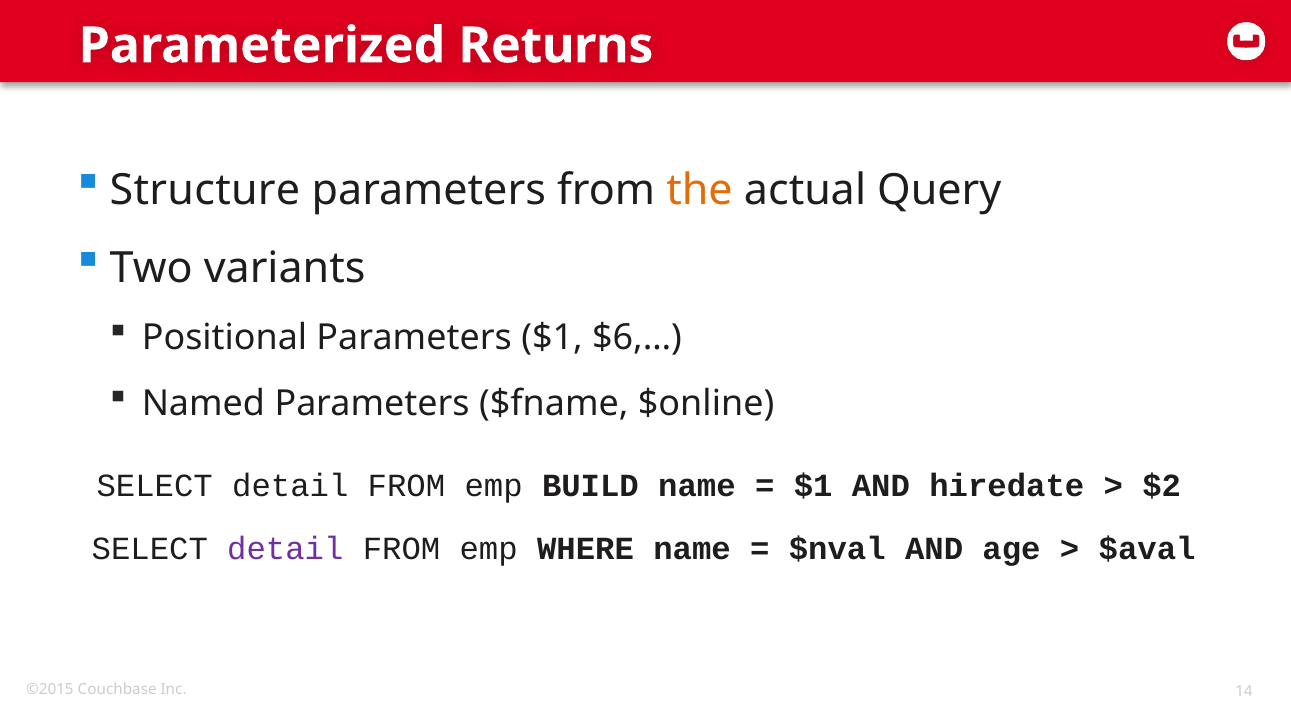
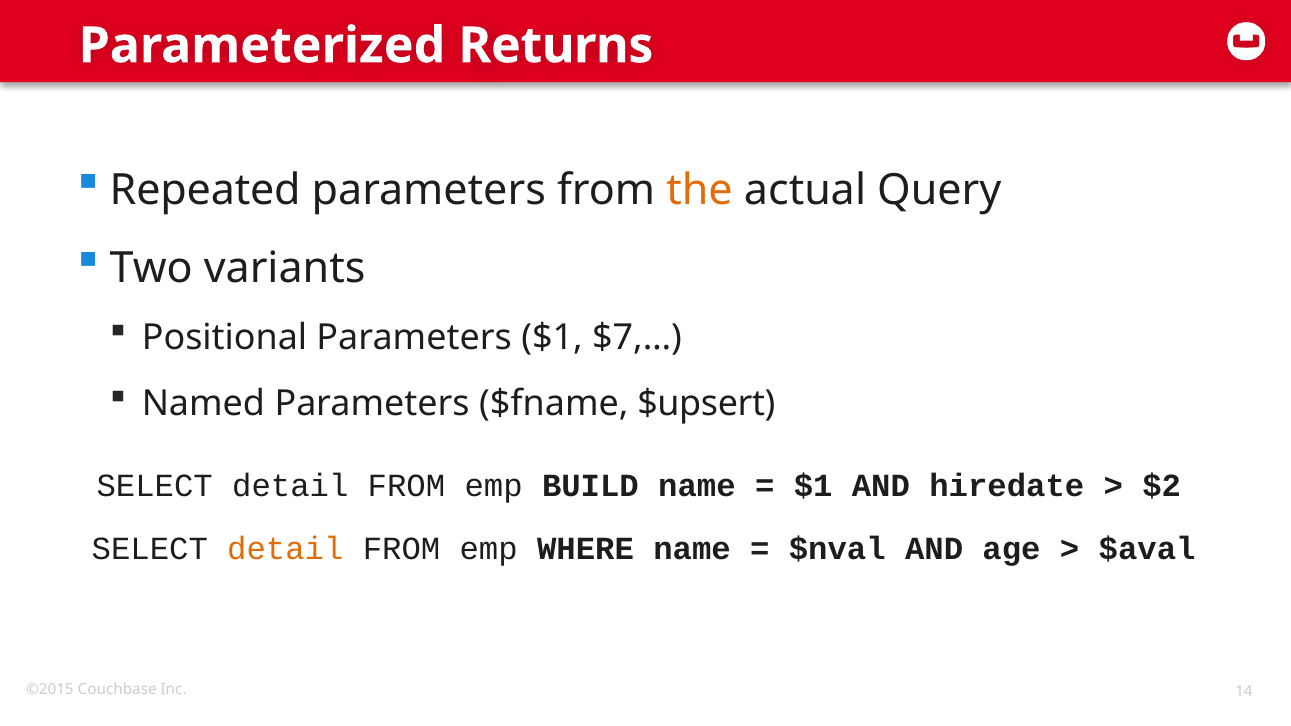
Structure: Structure -> Repeated (205, 191)
$6,…: $6,… -> $7,… (637, 338)
$online: $online -> $upsert (706, 403)
detail colour: purple -> orange (285, 549)
